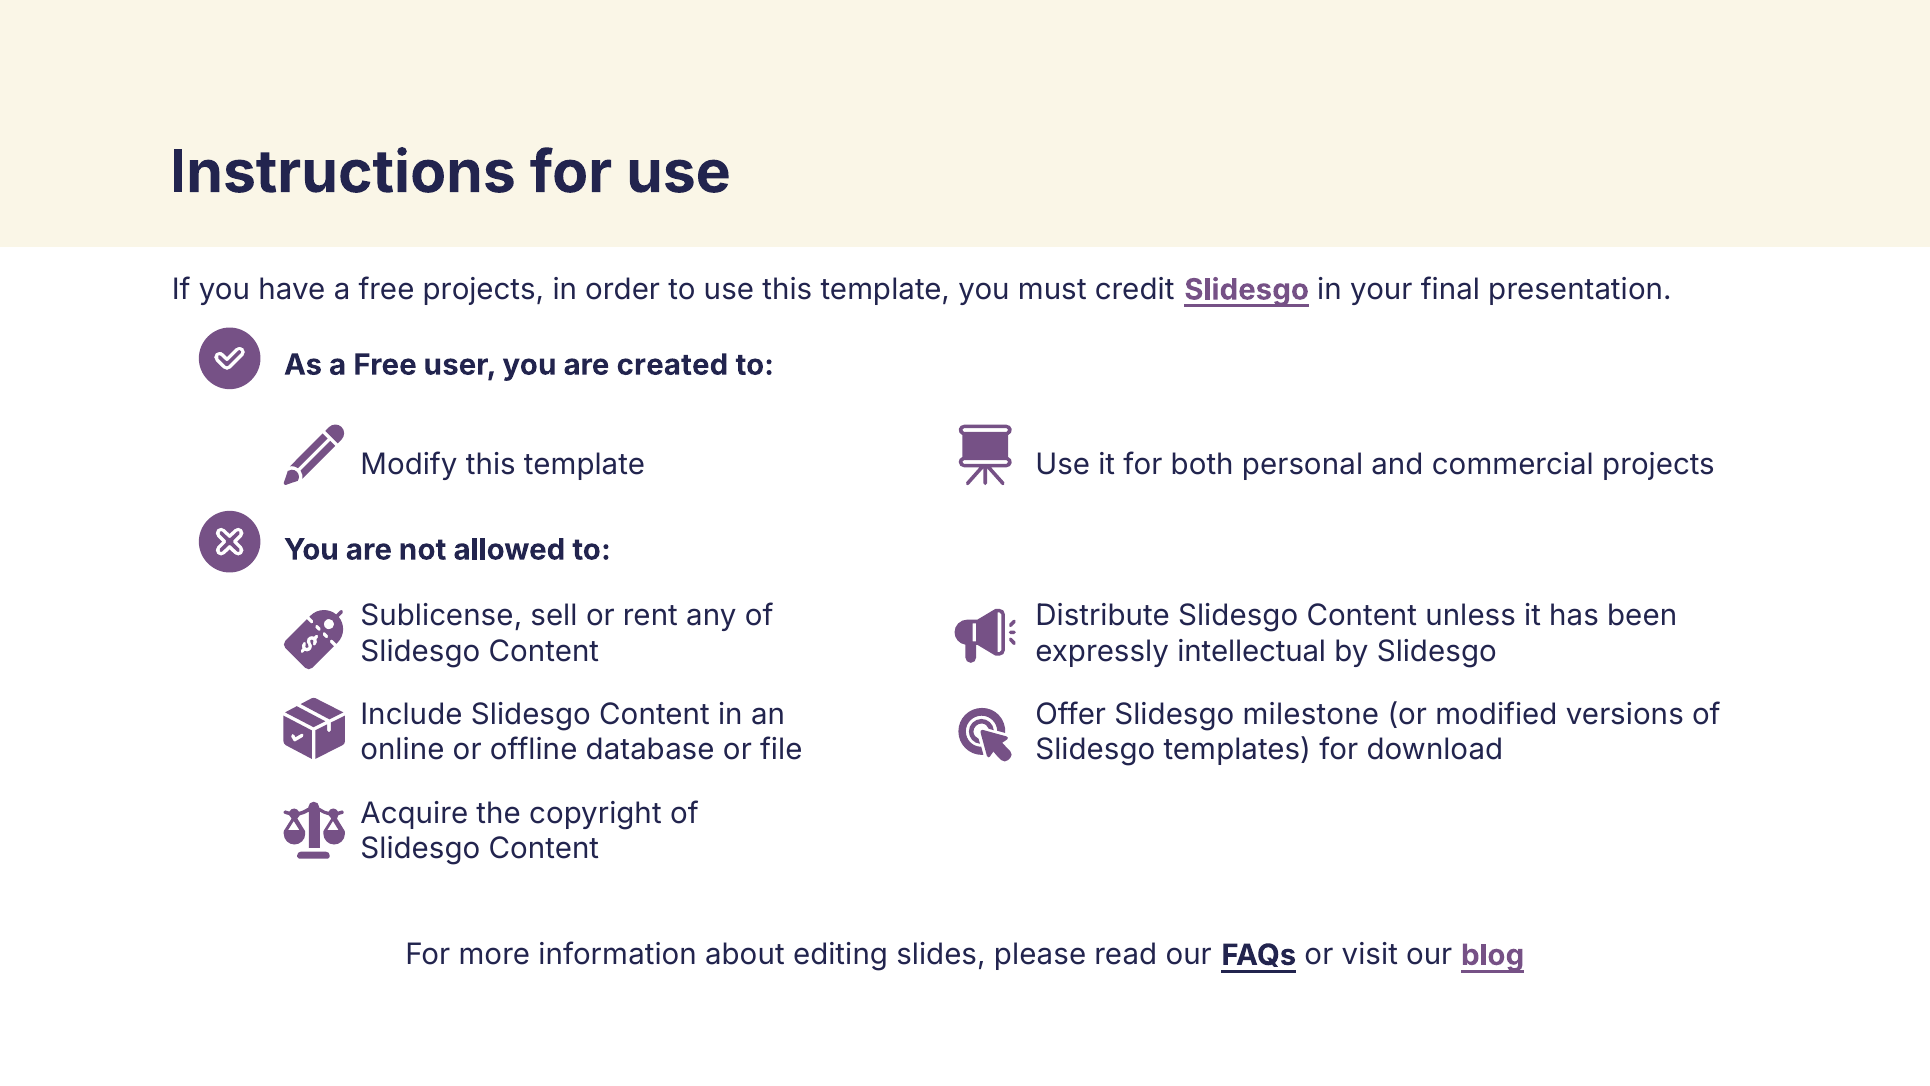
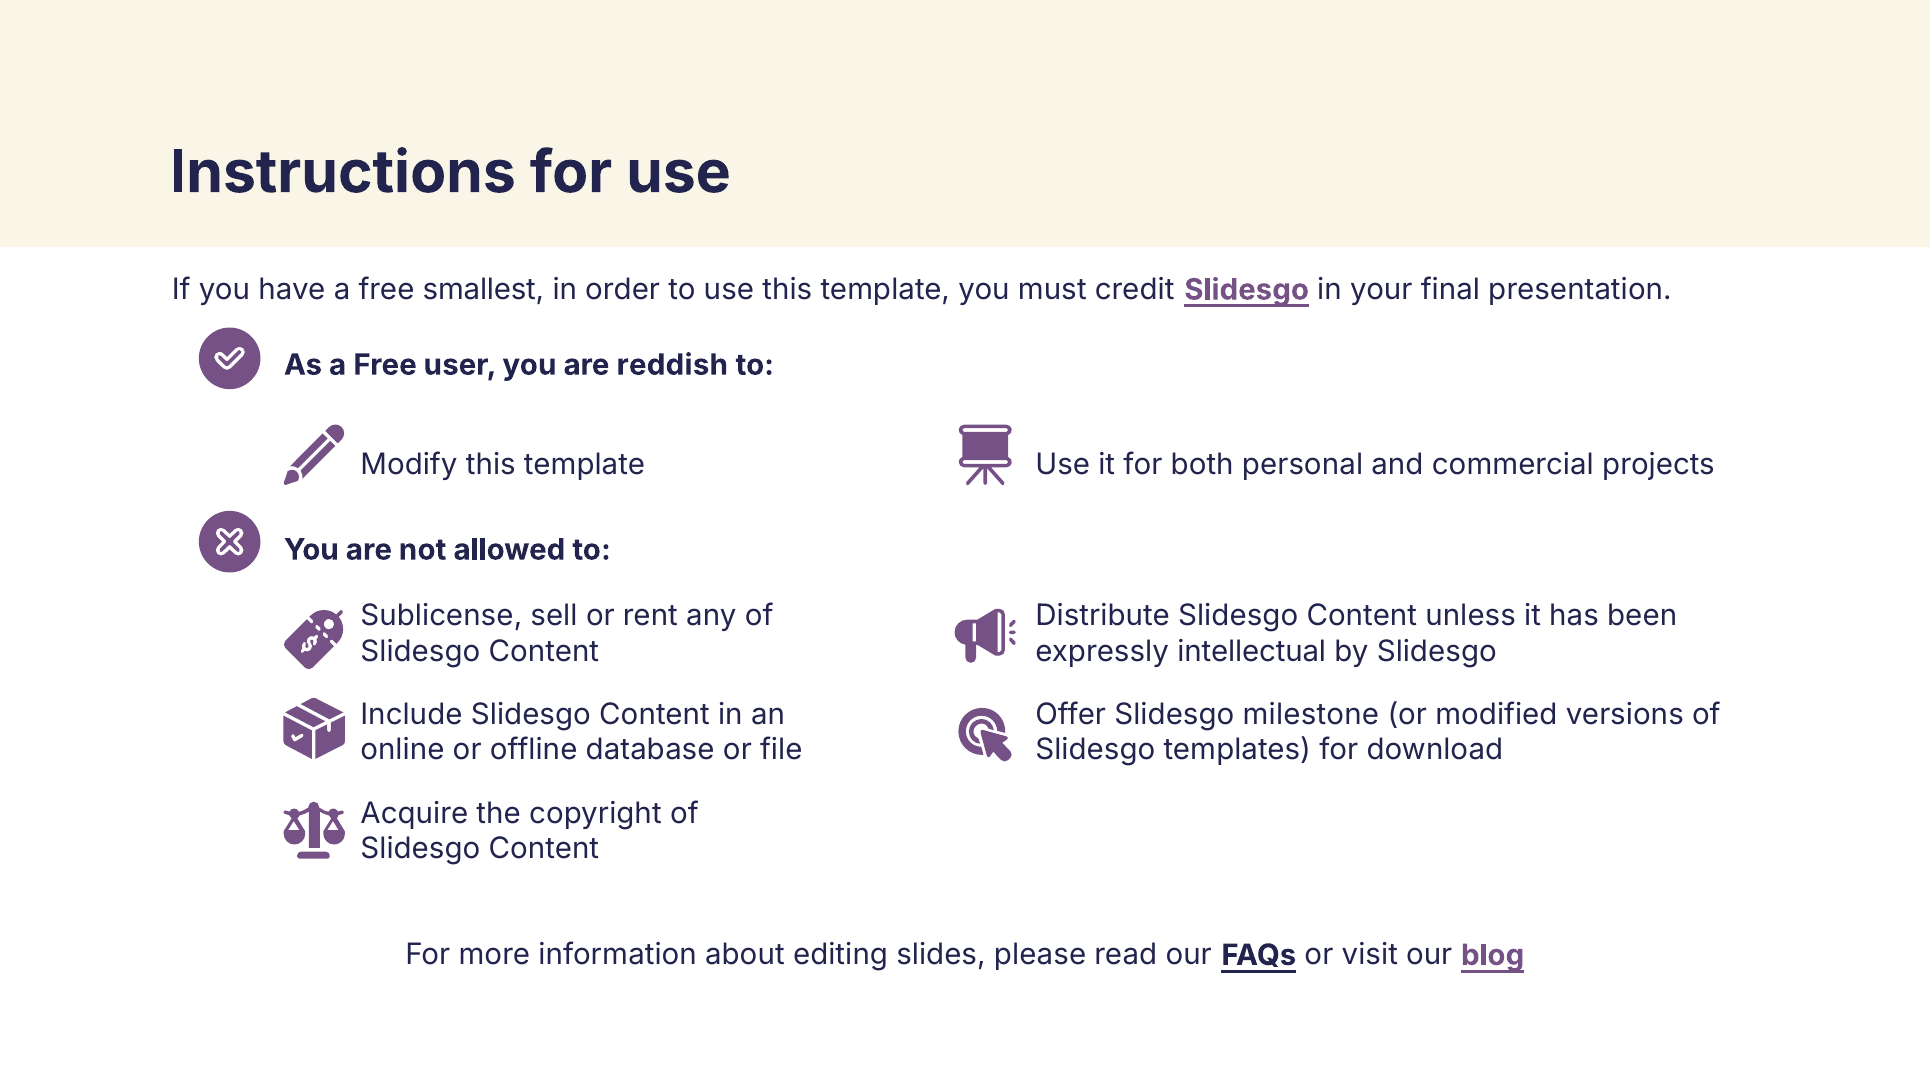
free projects: projects -> smallest (483, 290)
created: created -> reddish (672, 365)
